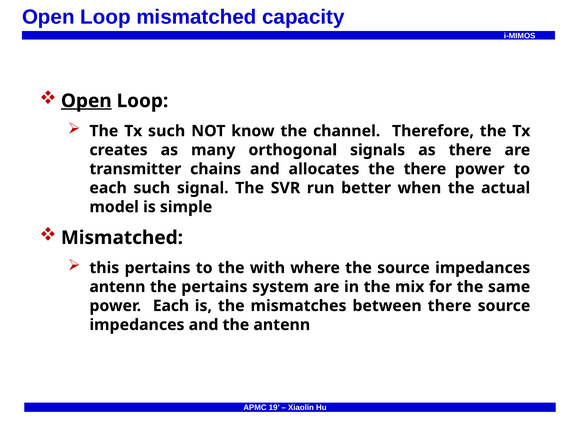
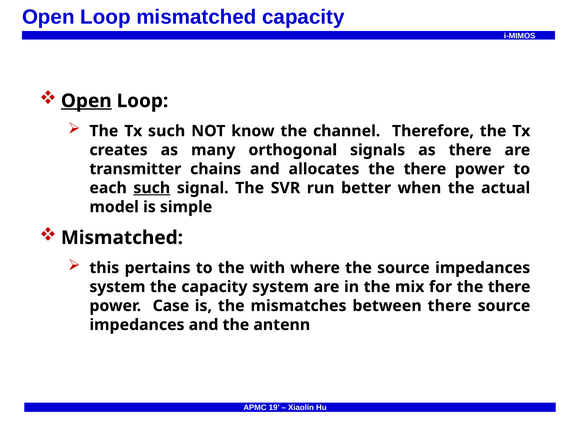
such underline: none -> present (152, 188)
antenn: antenn -> system (117, 287)
the pertains: pertains -> capacity (214, 287)
for the same: same -> there (509, 287)
power Each: Each -> Case (171, 306)
